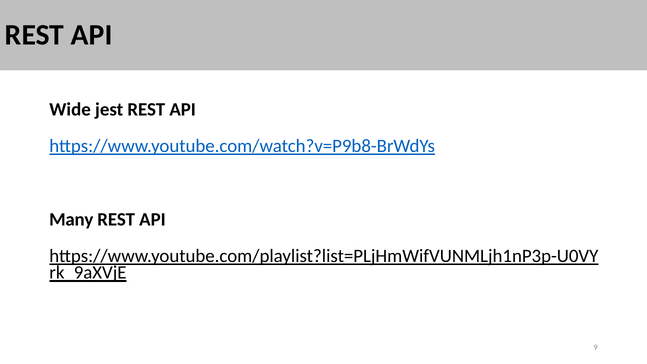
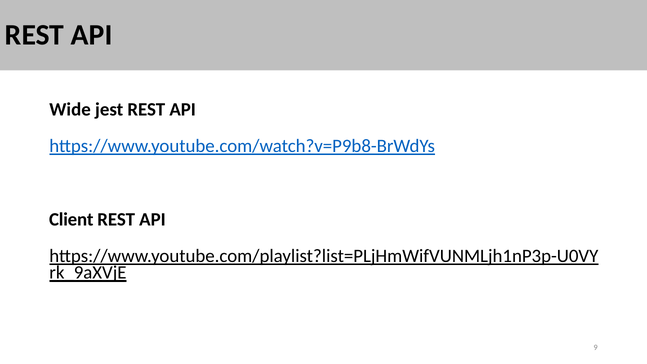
Many: Many -> Client (71, 219)
